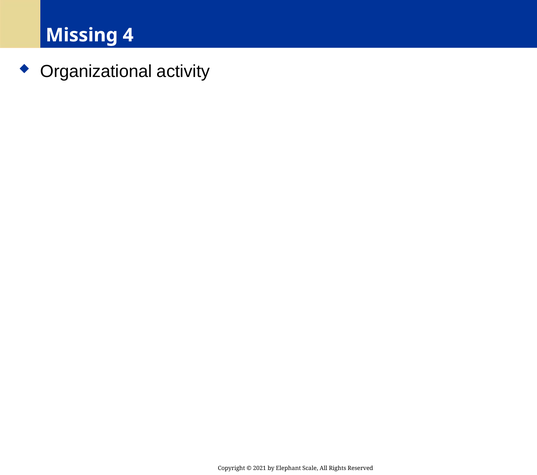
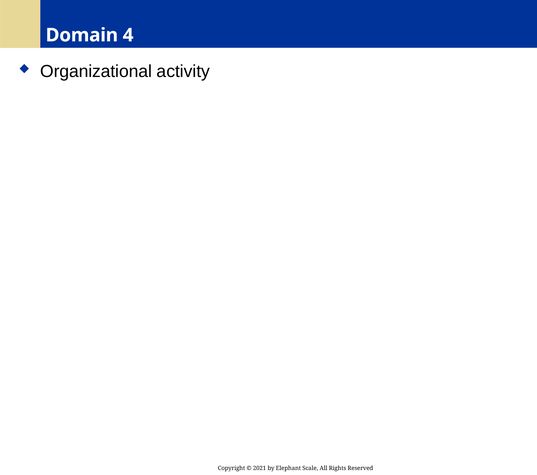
Missing: Missing -> Domain (82, 35)
